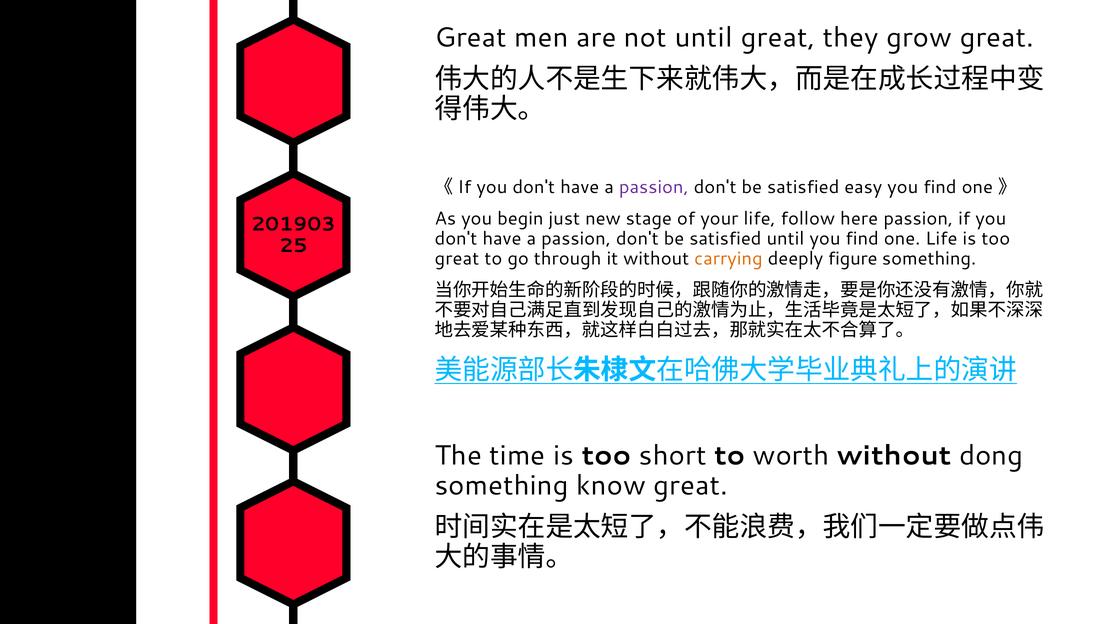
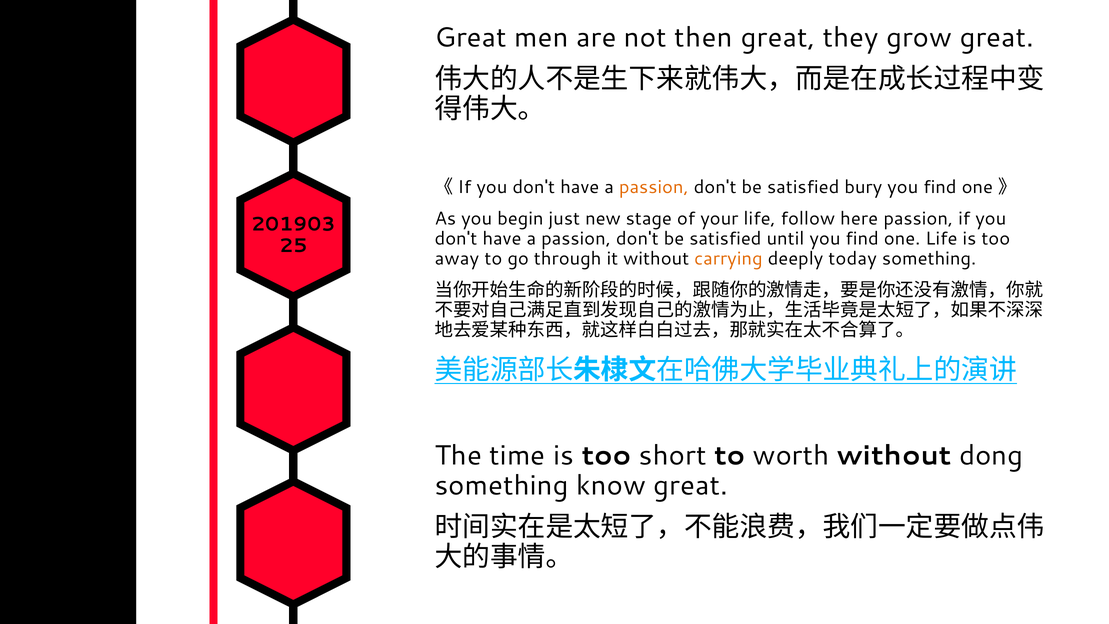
not until: until -> then (704, 38)
passion colour: purple -> orange (654, 187)
easy: easy -> bury (863, 187)
great: great -> away (457, 259)
figure: figure -> today (853, 259)
